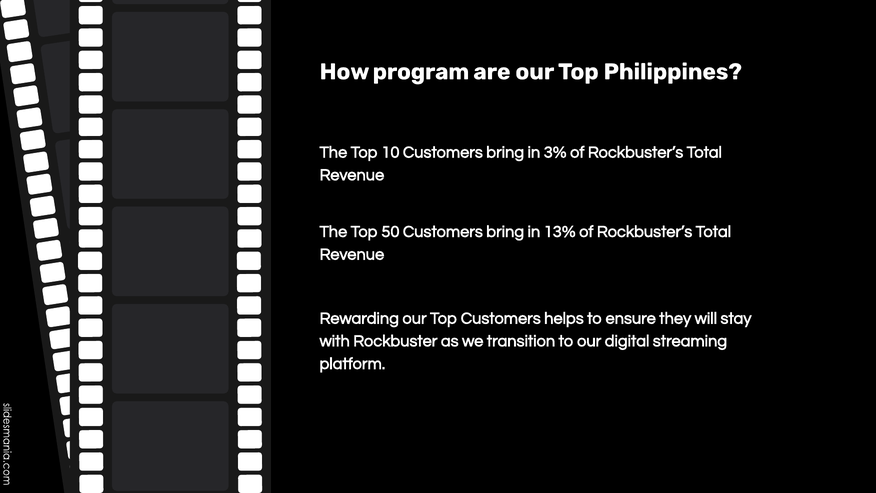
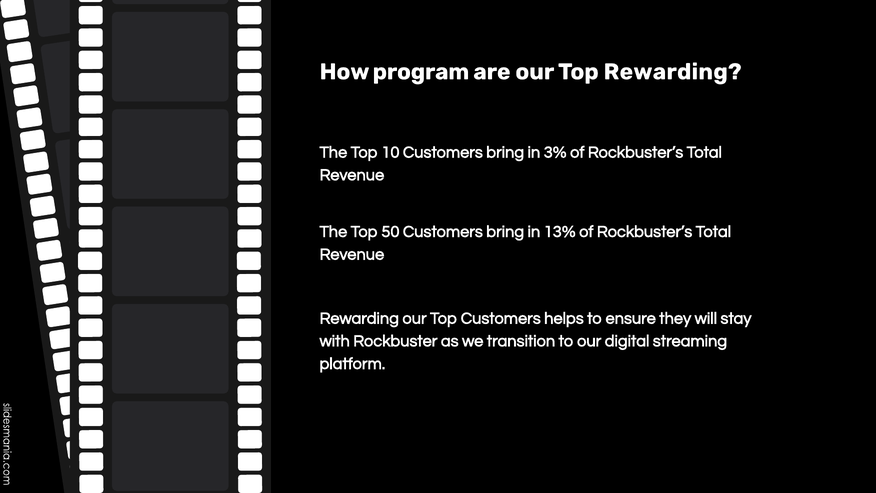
Top Philippines: Philippines -> Rewarding (673, 72)
